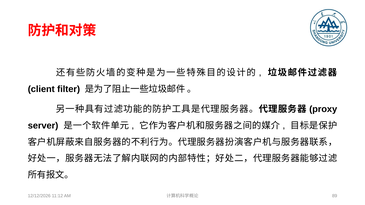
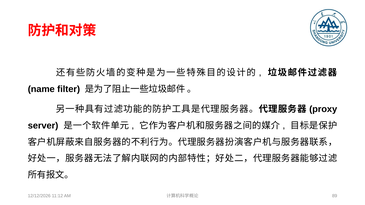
client: client -> name (41, 89)
